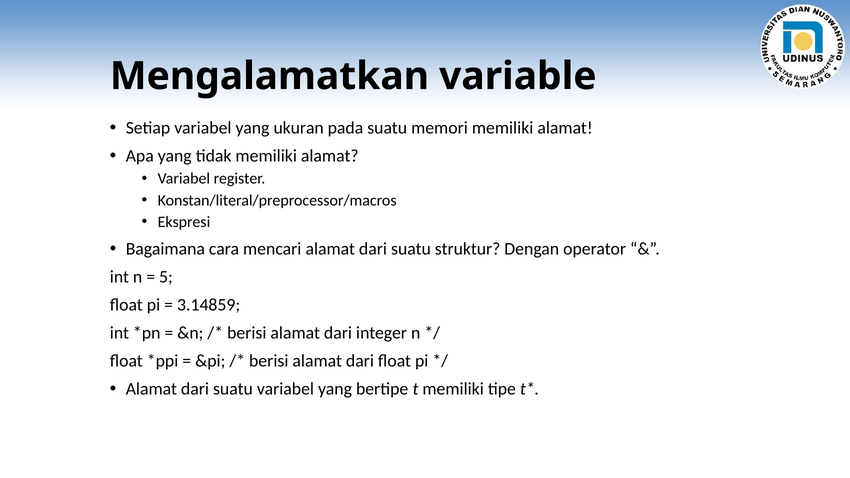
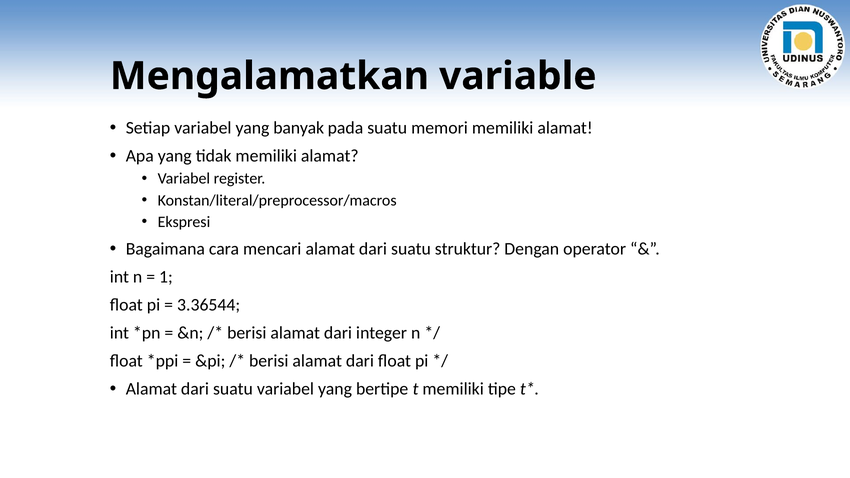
ukuran: ukuran -> banyak (299, 128)
5: 5 -> 1 (166, 277)
3.14859: 3.14859 -> 3.36544 (209, 305)
